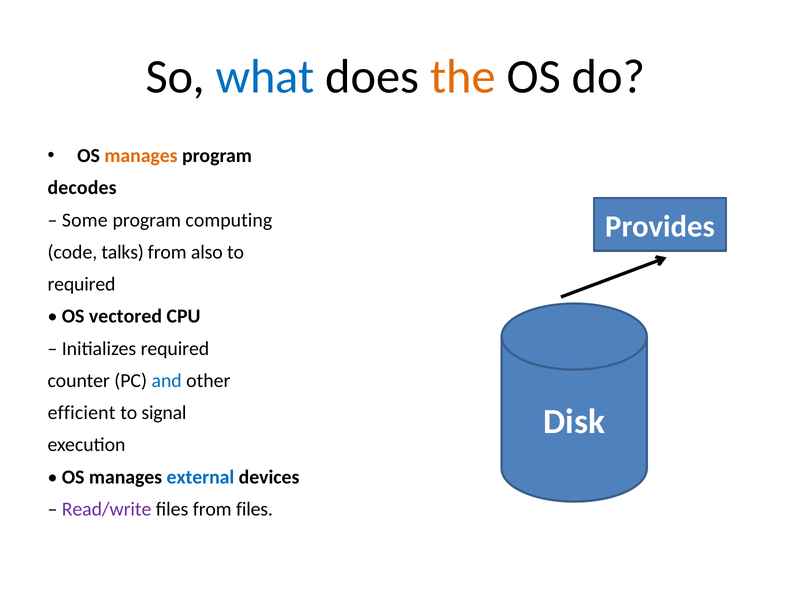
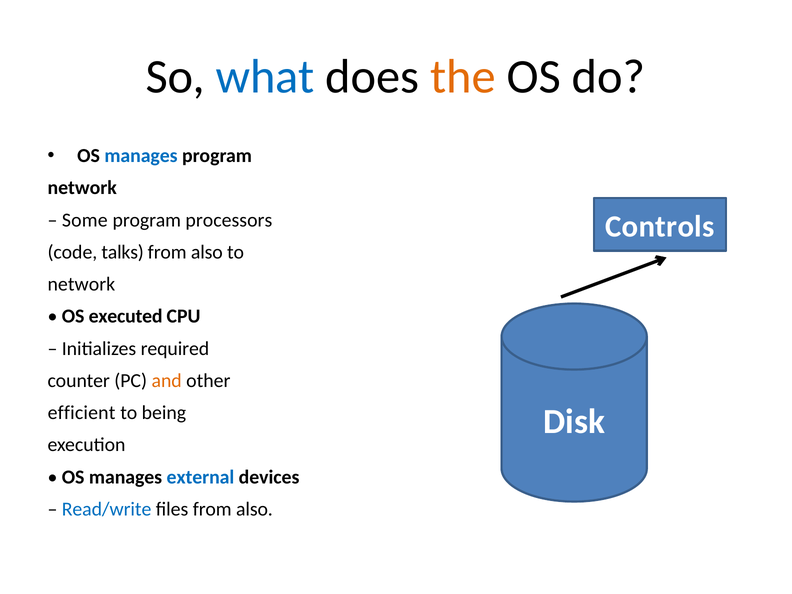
manages colour: orange -> blue (141, 156)
decodes: decodes -> network (82, 188)
computing: computing -> processors (229, 220)
Provides: Provides -> Controls (660, 227)
required: required -> network (81, 284)
vectored: vectored -> executed (126, 316)
and colour: blue -> orange (167, 381)
signal: signal -> being (164, 413)
Read/write colour: purple -> blue (107, 509)
files from files: files -> also (254, 509)
